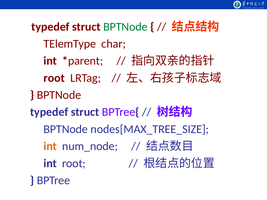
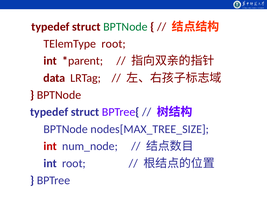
TElemType char: char -> root (114, 44)
root: root -> data (54, 78)
int colour: orange -> red (50, 146)
